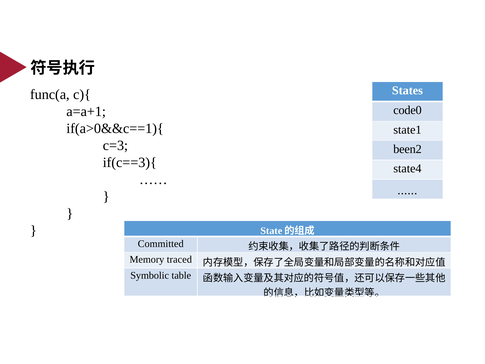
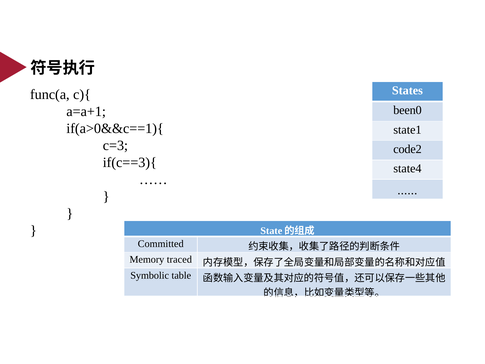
code0: code0 -> been0 (407, 110)
been2: been2 -> code2 (407, 149)
